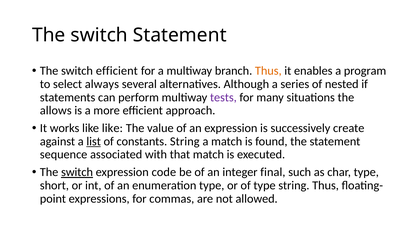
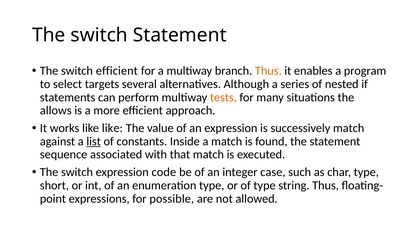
always: always -> targets (102, 84)
tests colour: purple -> orange (223, 97)
successively create: create -> match (349, 128)
constants String: String -> Inside (185, 142)
switch underline: present -> none (77, 172)
final: final -> case (273, 172)
commas: commas -> possible (172, 199)
